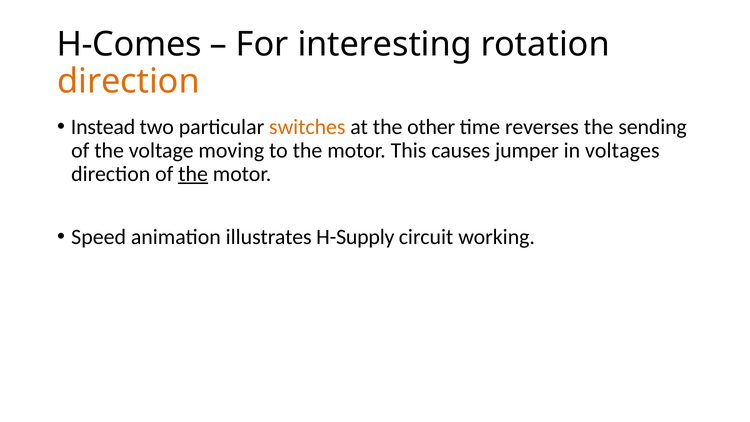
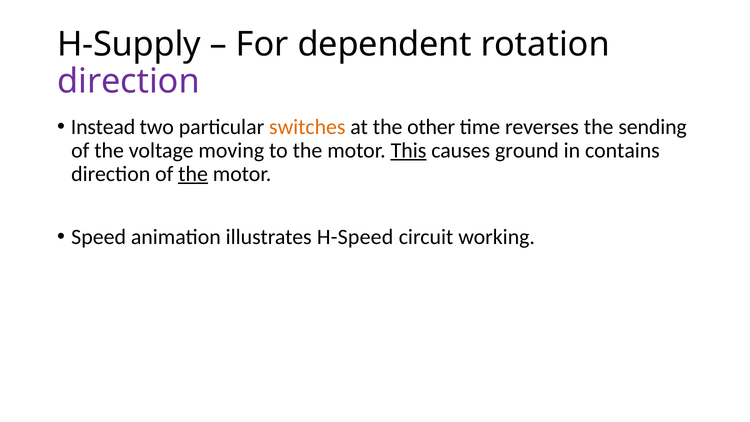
H-Comes: H-Comes -> H-Supply (129, 44)
interesting: interesting -> dependent (385, 44)
direction colour: orange -> purple (129, 82)
This underline: none -> present (409, 150)
jumper: jumper -> ground (527, 150)
voltages: voltages -> contains (622, 150)
H-Supply: H-Supply -> H-Speed (355, 237)
